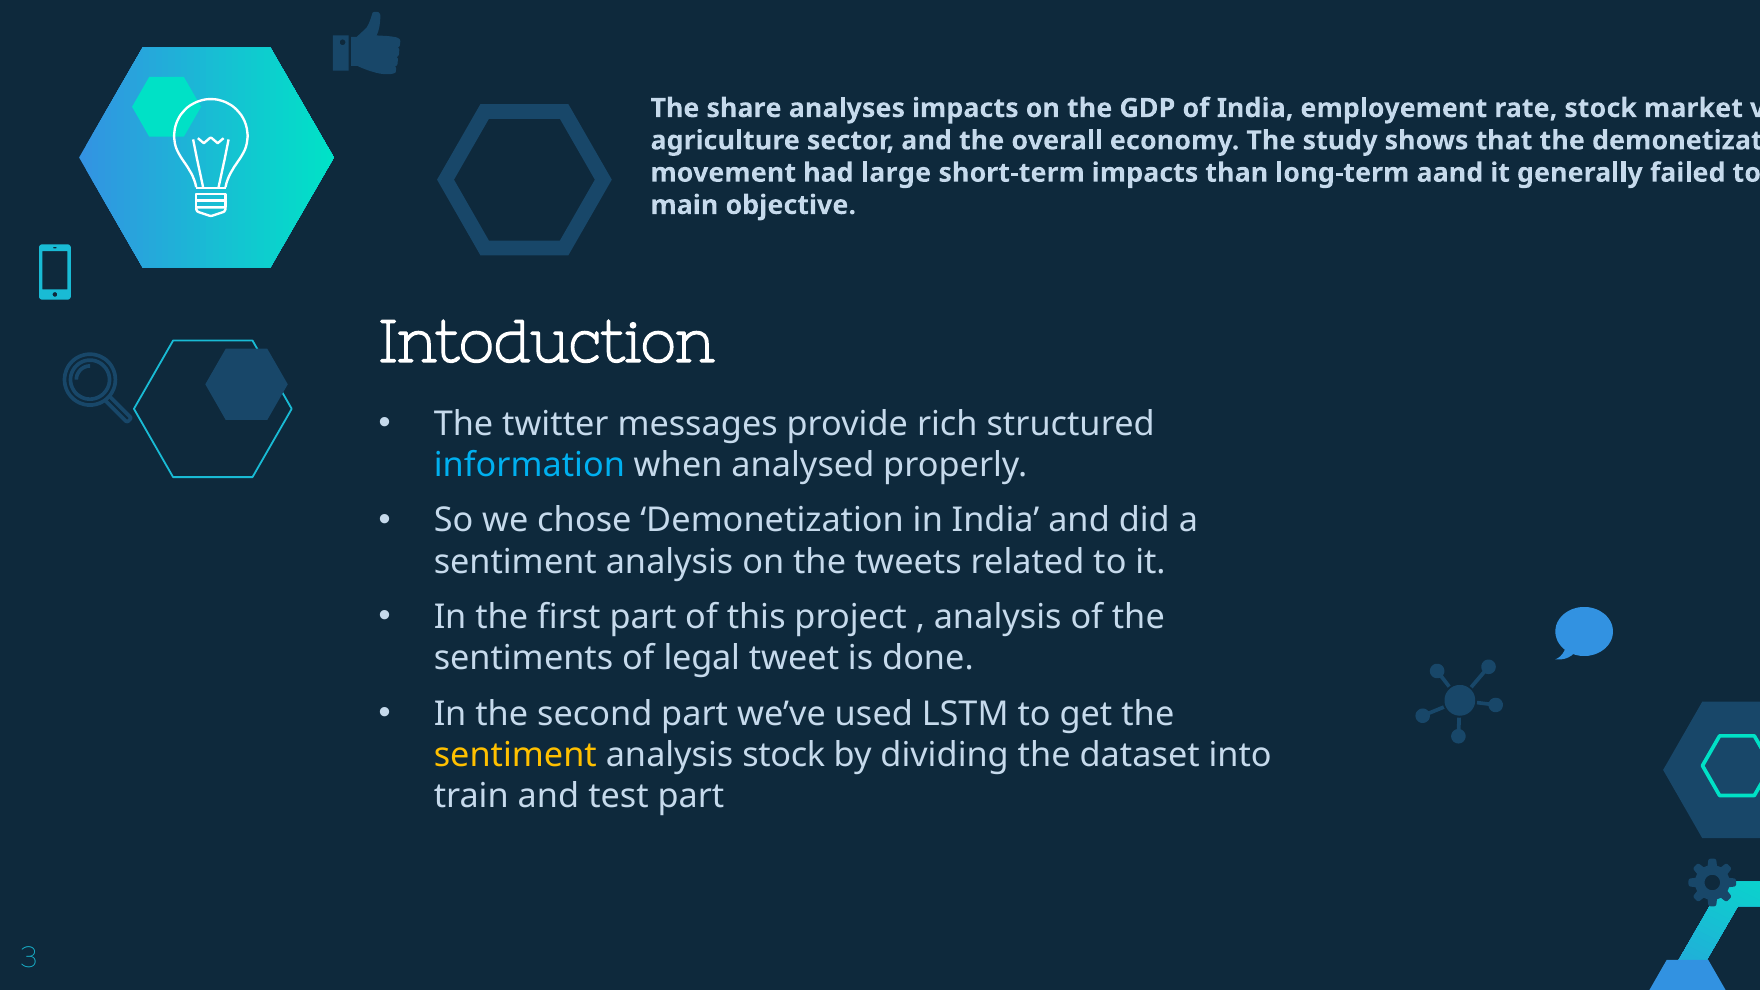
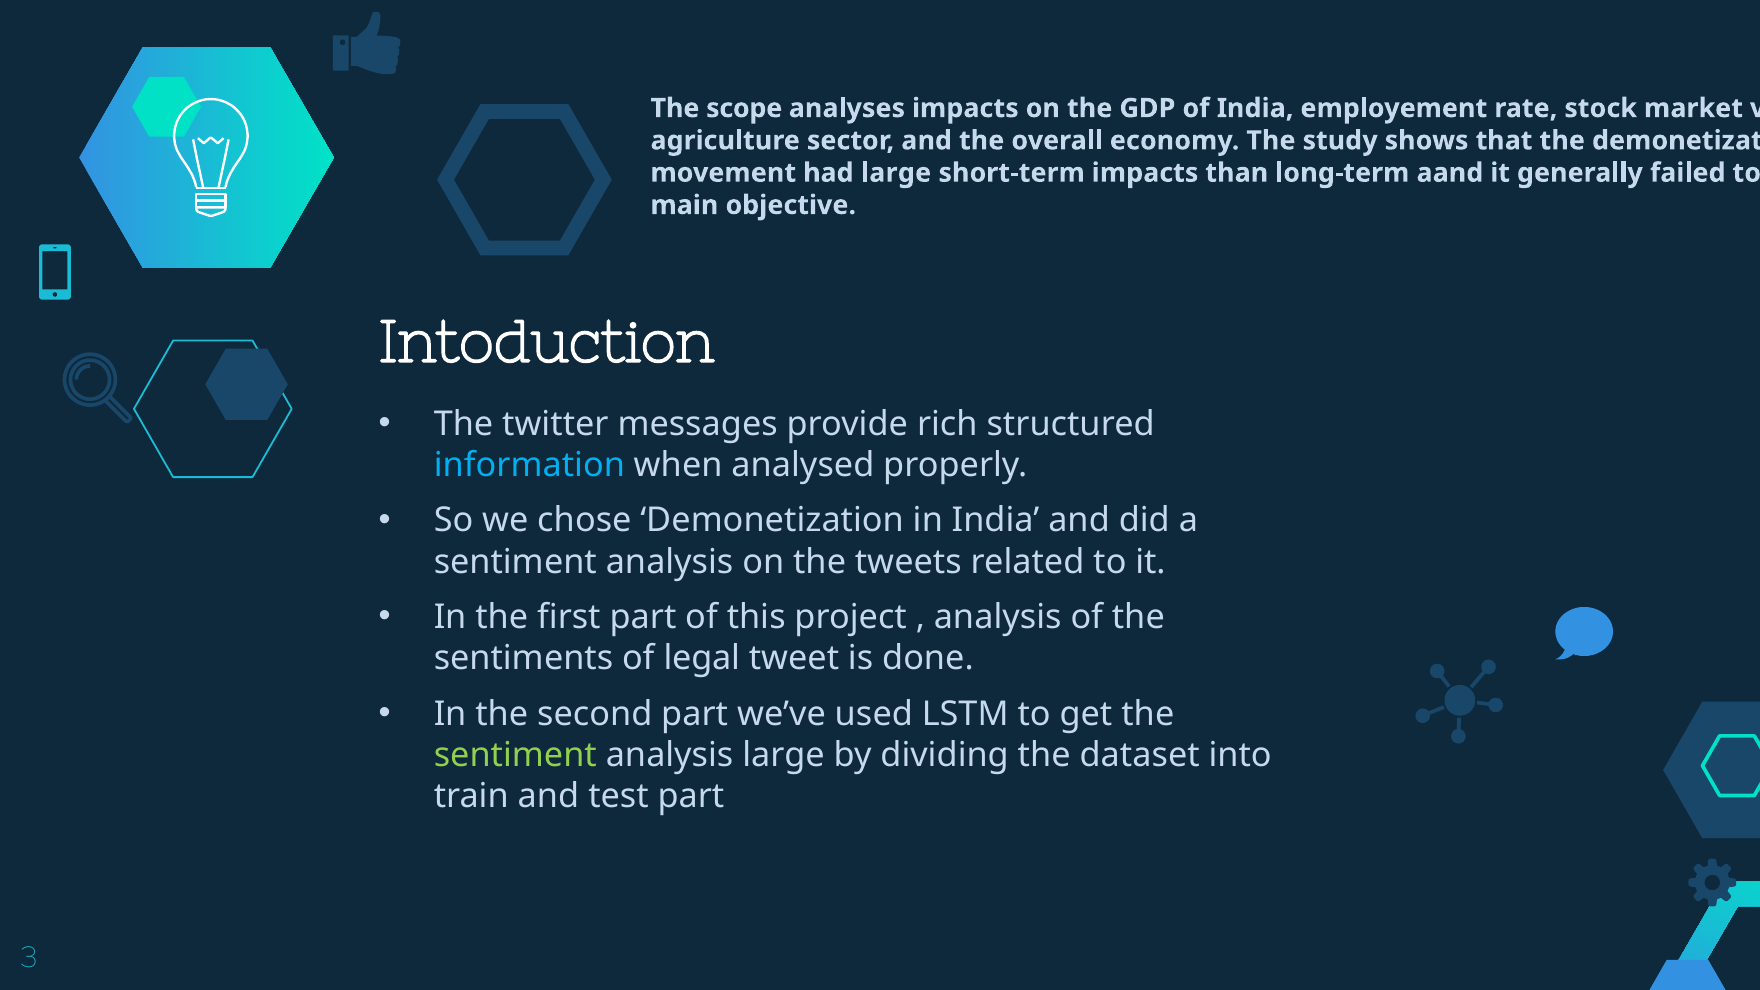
share: share -> scope (744, 108)
sentiment colour: yellow -> light green (515, 755)
analysis stock: stock -> large (784, 755)
